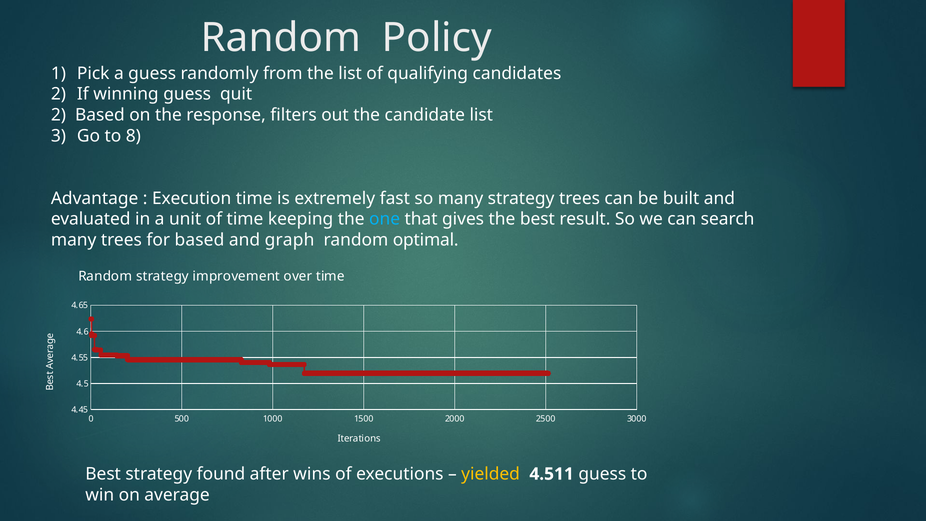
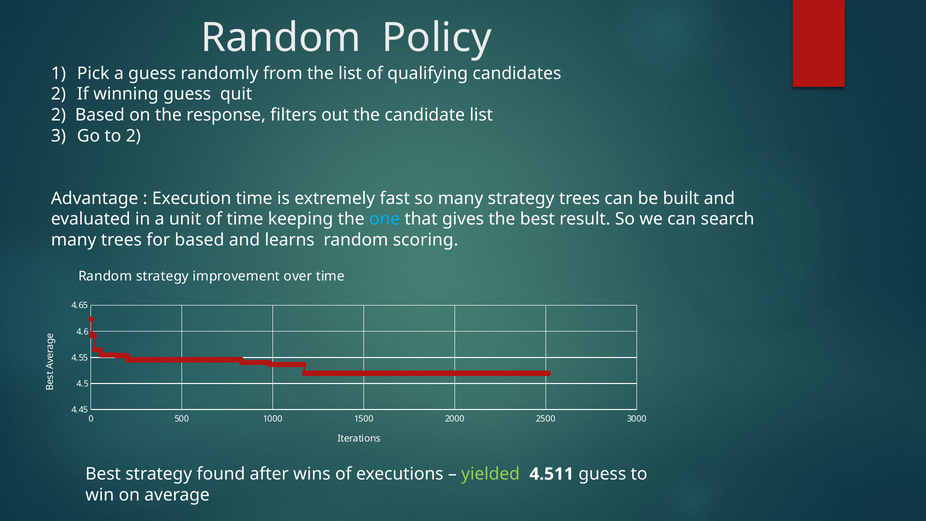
to 8: 8 -> 2 (133, 136)
graph: graph -> learns (290, 240)
optimal: optimal -> scoring (426, 240)
yielded colour: yellow -> light green (491, 474)
